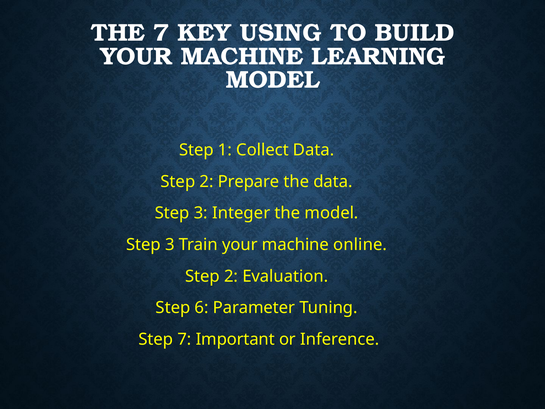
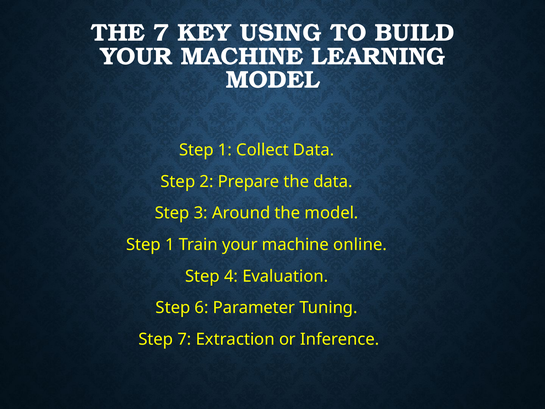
Integer: Integer -> Around (241, 213)
3: 3 -> 1 (170, 244)
2: 2 -> 4 (231, 276)
Important: Important -> Extraction (235, 339)
